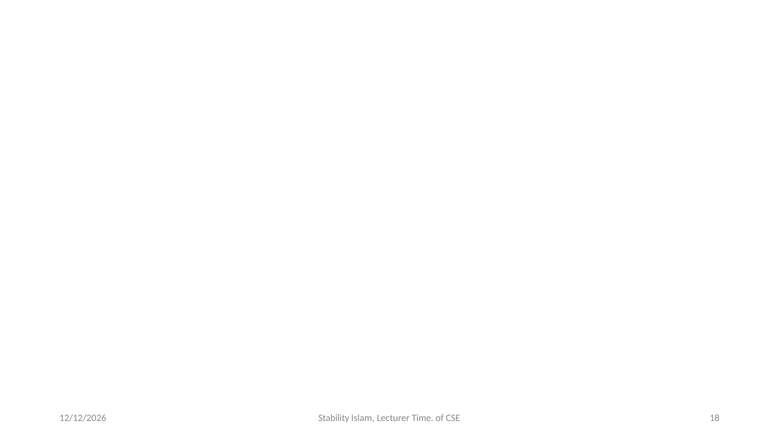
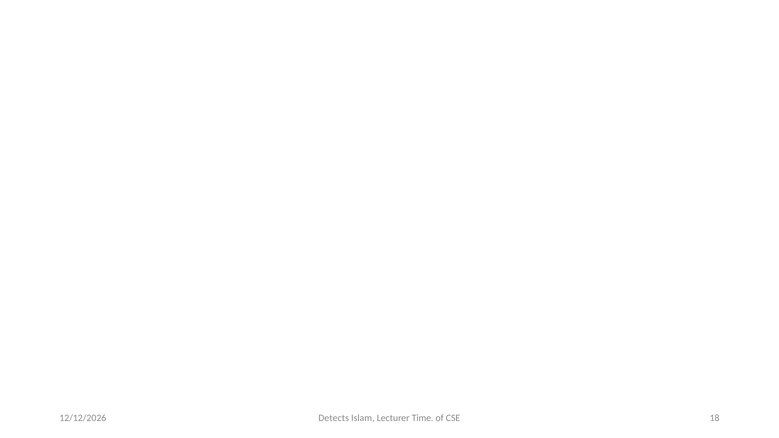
Stability: Stability -> Detects (334, 418)
